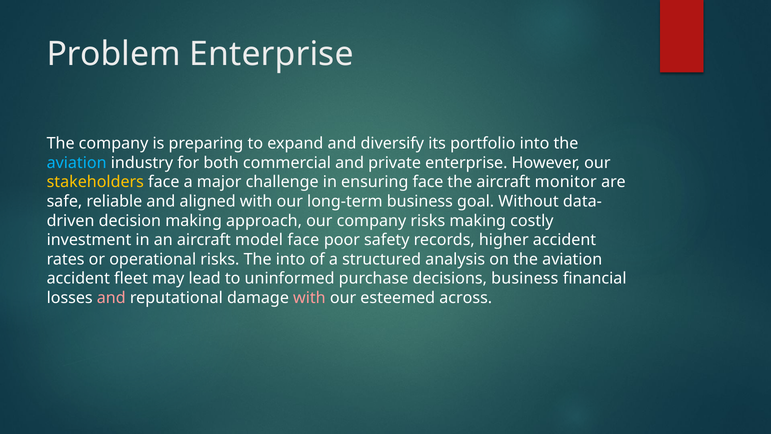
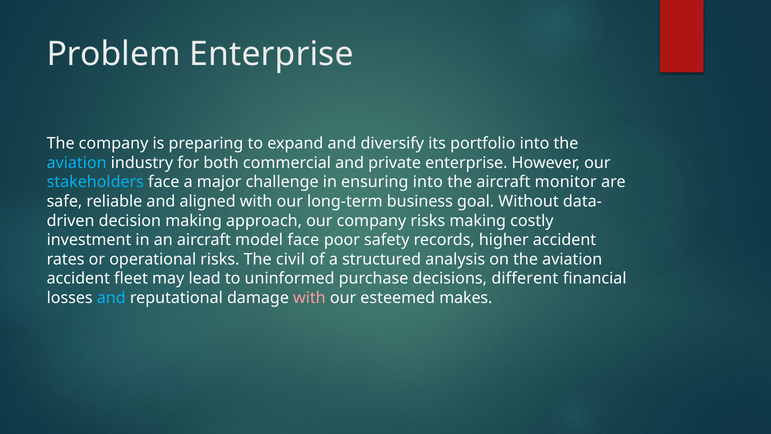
stakeholders colour: yellow -> light blue (95, 182)
ensuring face: face -> into (428, 182)
The into: into -> civil (290, 259)
decisions business: business -> different (525, 278)
and colour: pink -> light blue (111, 298)
across: across -> makes (466, 298)
